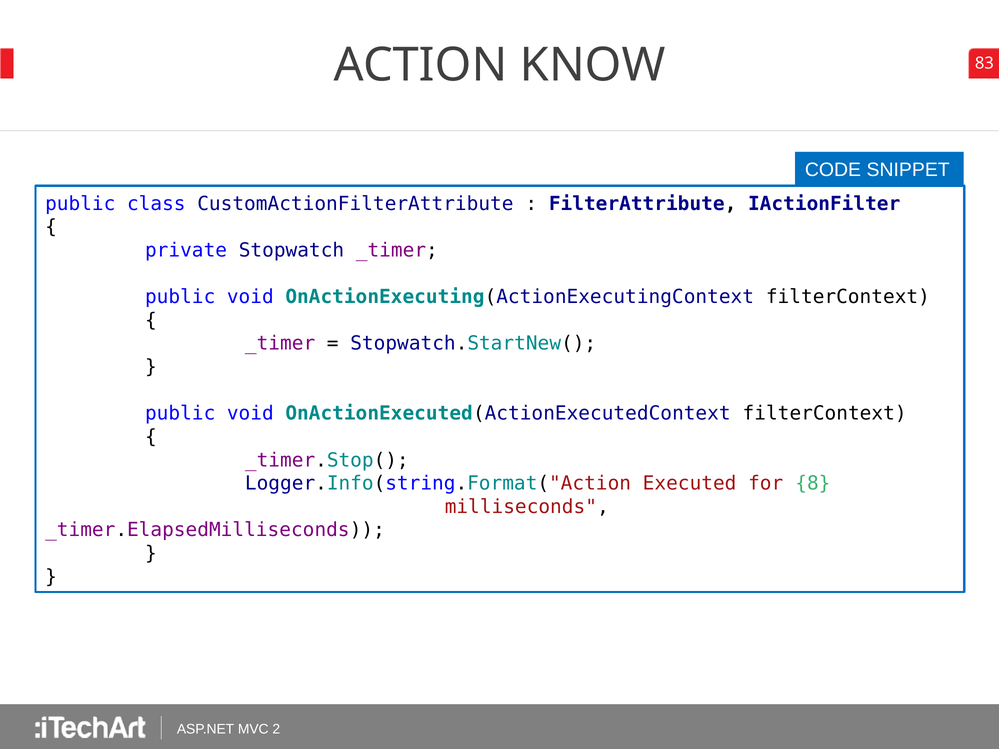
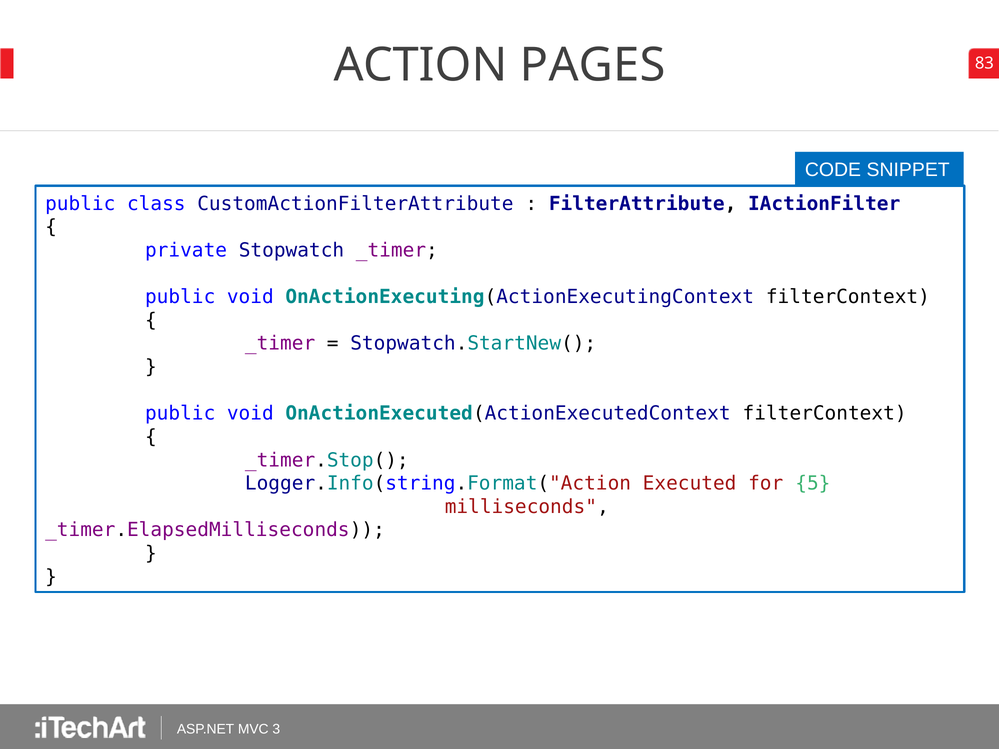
KNOW: KNOW -> PAGES (593, 65)
8: 8 -> 5 (813, 484)
2: 2 -> 3 (276, 729)
